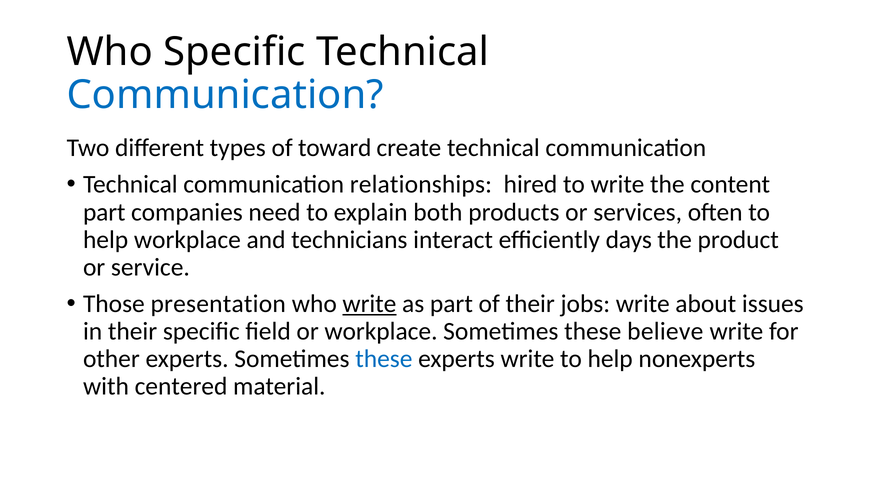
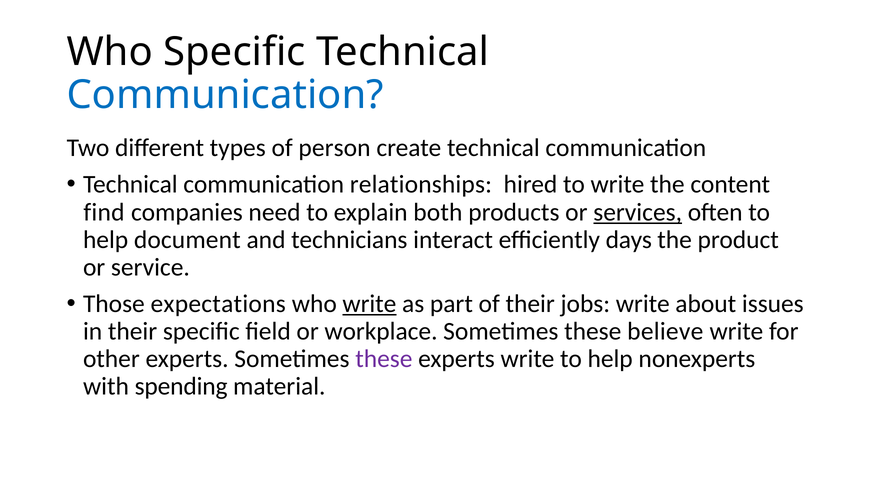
toward: toward -> person (335, 148)
part: part -> find (104, 212)
services underline: none -> present (638, 212)
help workplace: workplace -> document (187, 239)
presentation: presentation -> expectations (218, 304)
these colour: blue -> purple (384, 359)
centered: centered -> spending (181, 386)
